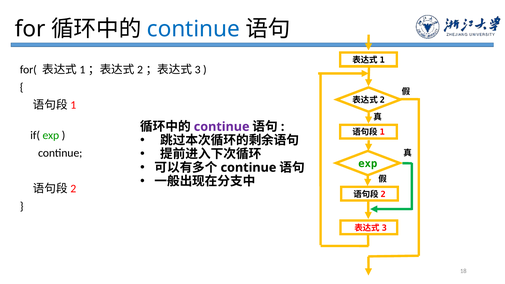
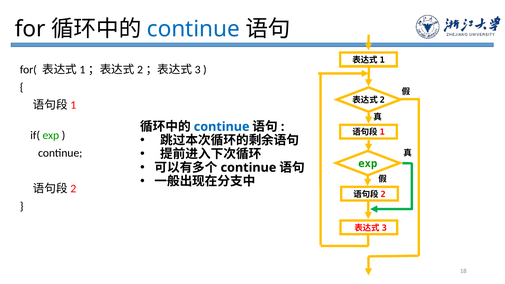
continue colour: purple -> blue (222, 127)
